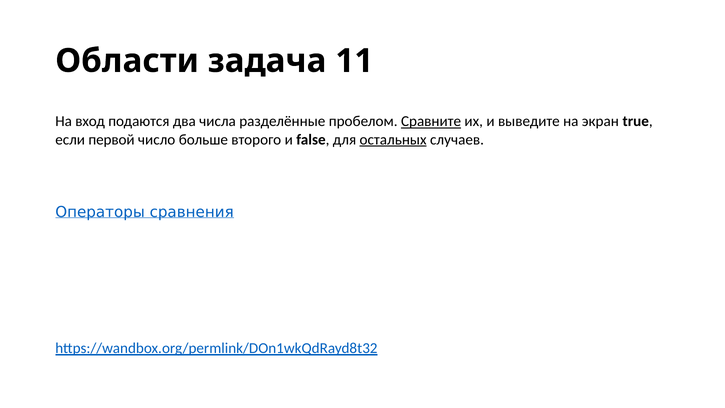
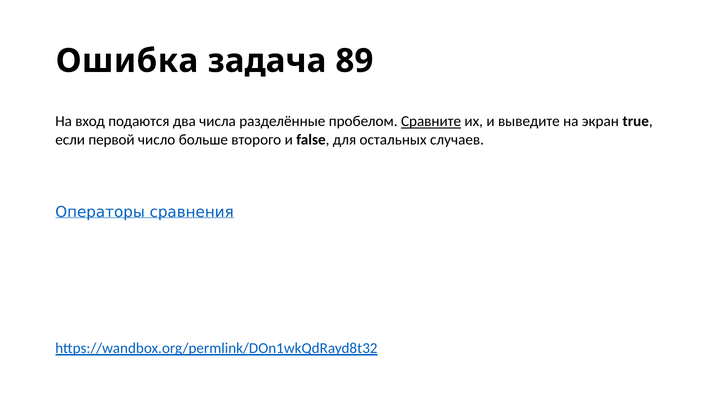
Области: Области -> Ошибка (127, 61)
11: 11 -> 89 (354, 61)
остальных underline: present -> none (393, 140)
